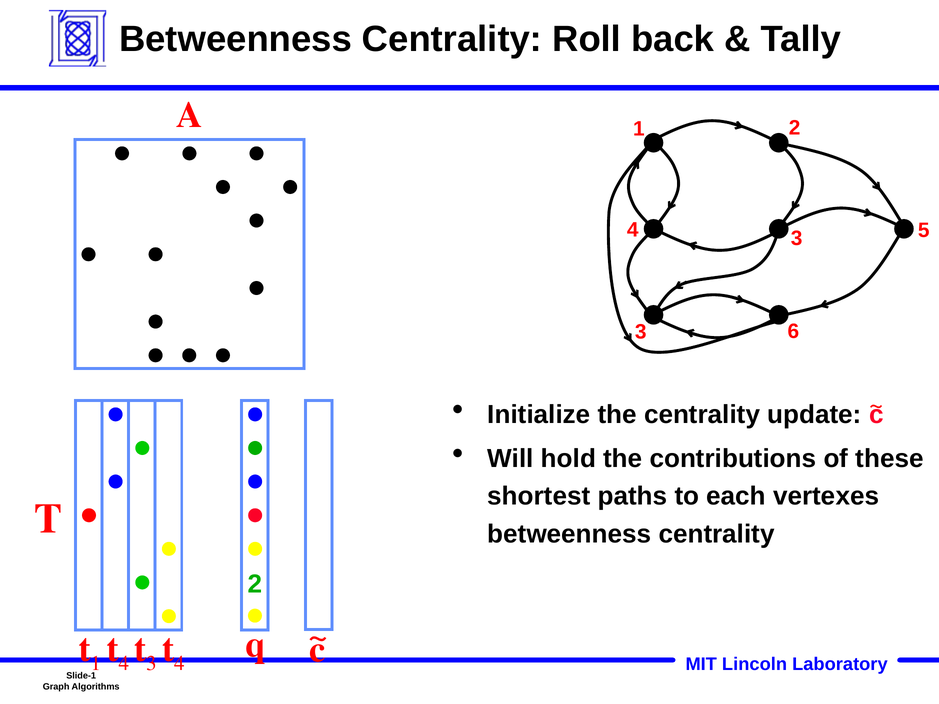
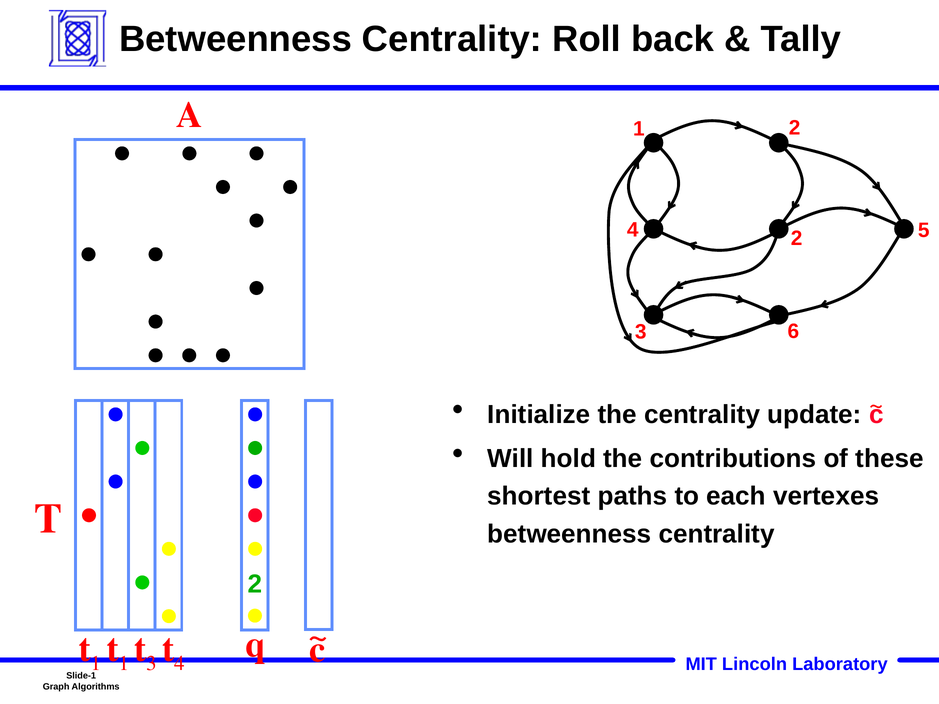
4 3: 3 -> 2 (797, 238)
1 t 4: 4 -> 1 (124, 664)
